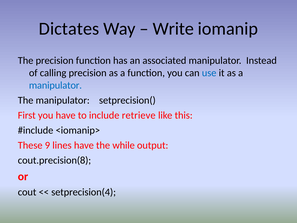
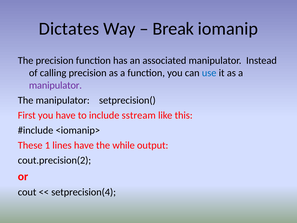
Write: Write -> Break (173, 29)
manipulator colour: blue -> purple (55, 85)
retrieve: retrieve -> sstream (139, 115)
9: 9 -> 1 (47, 145)
cout.precision(8: cout.precision(8 -> cout.precision(2 (54, 160)
